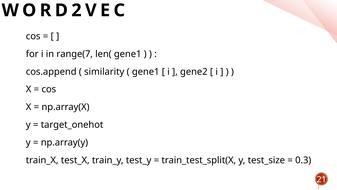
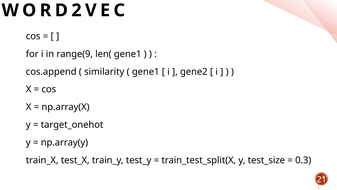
range(7: range(7 -> range(9 (75, 54)
